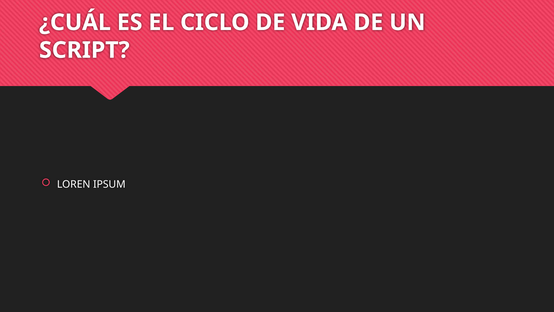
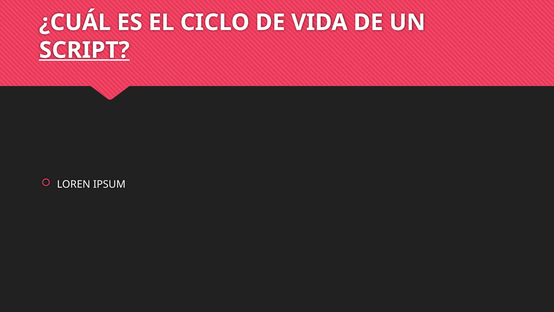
SCRIPT underline: none -> present (84, 50)
